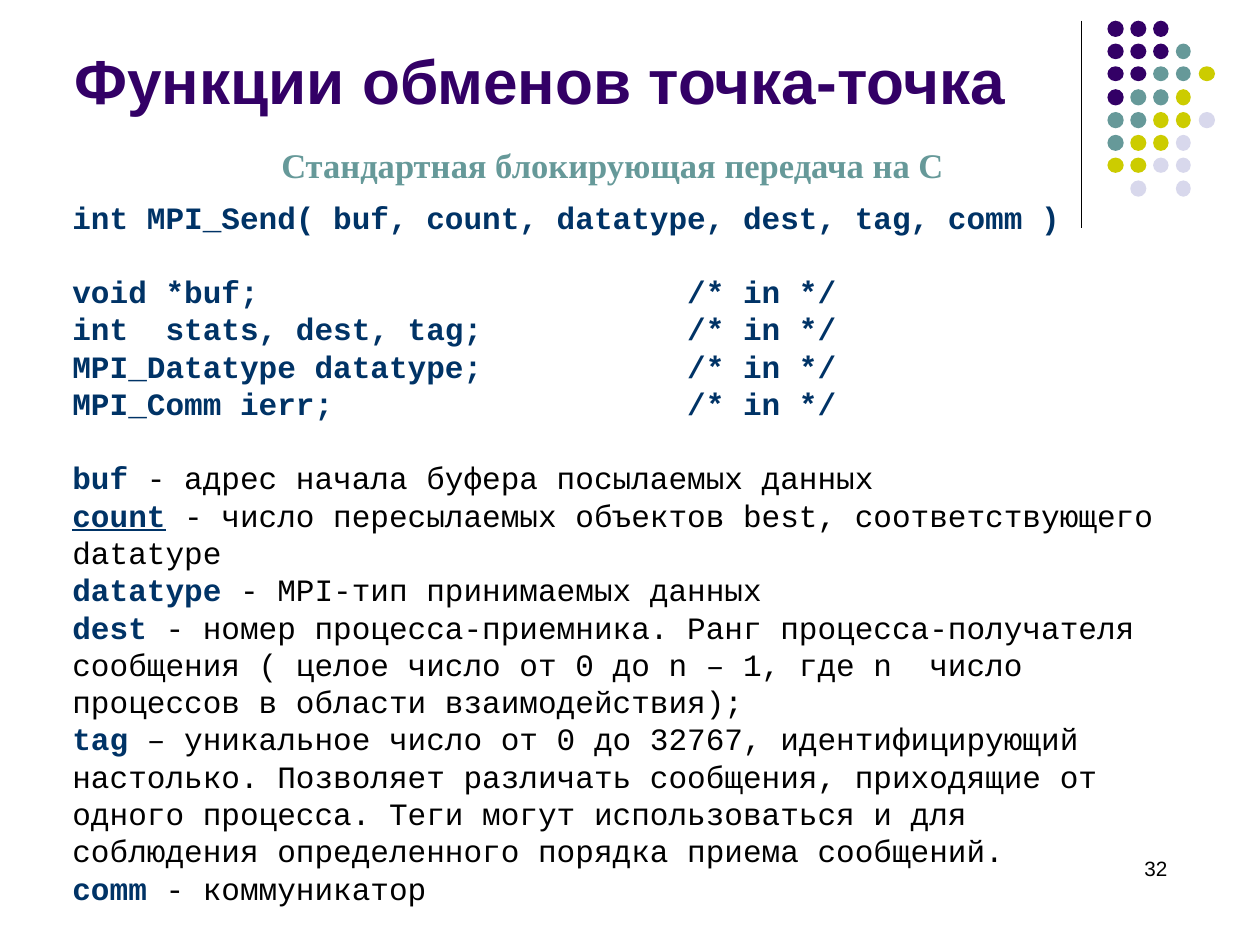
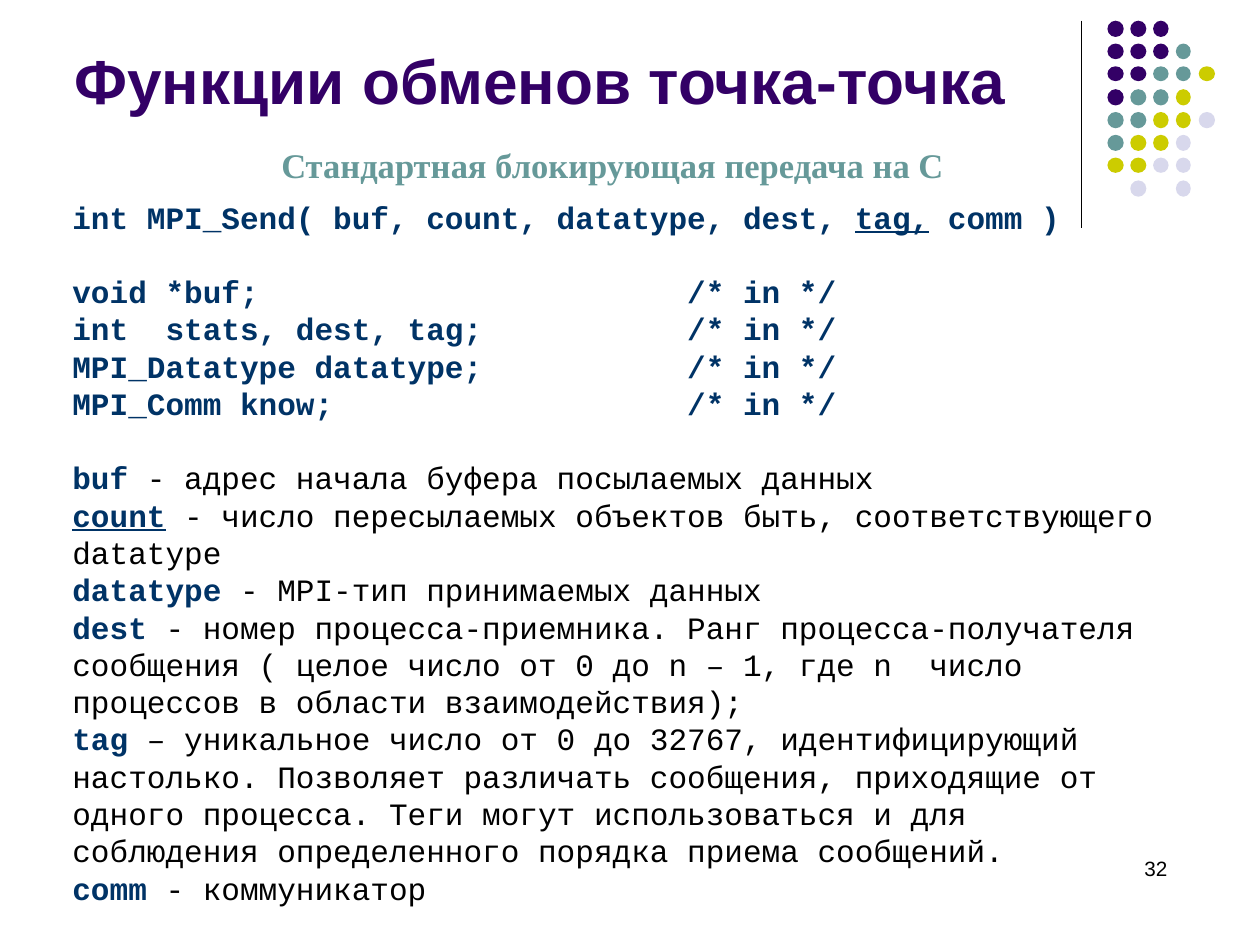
tag underline: none -> present (892, 219)
ierr: ierr -> know (287, 405)
best: best -> быть (790, 517)
